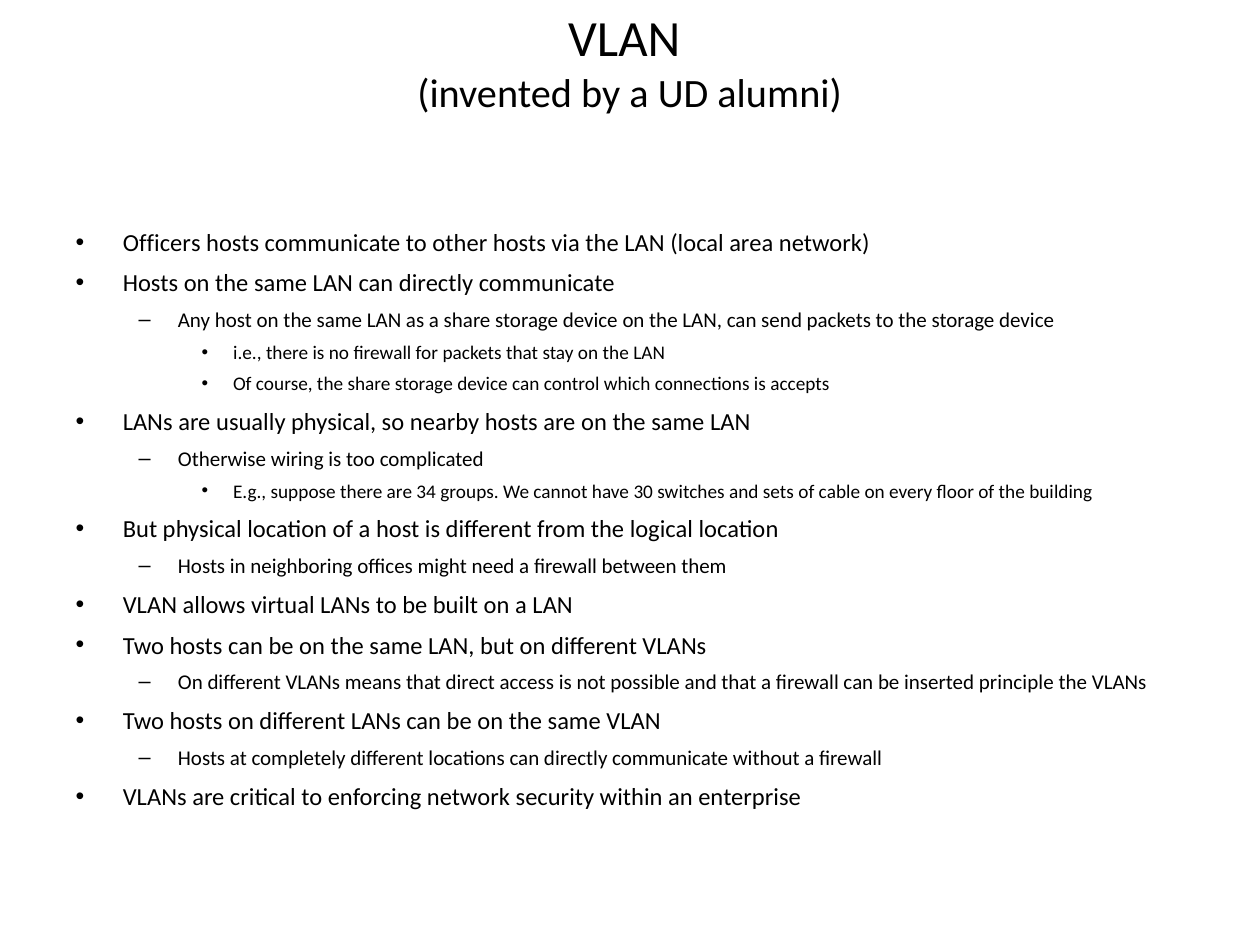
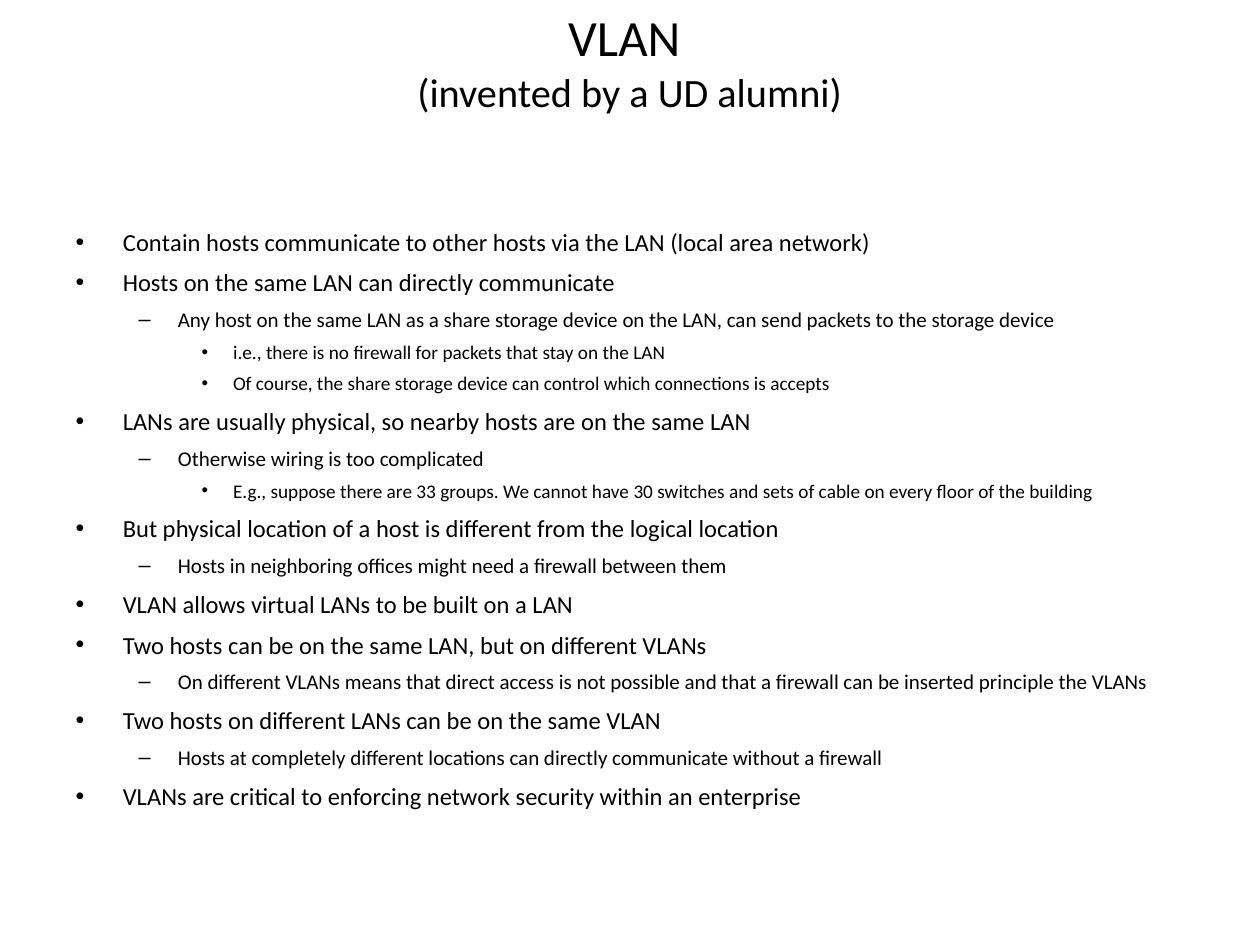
Officers: Officers -> Contain (162, 243)
34: 34 -> 33 (426, 492)
